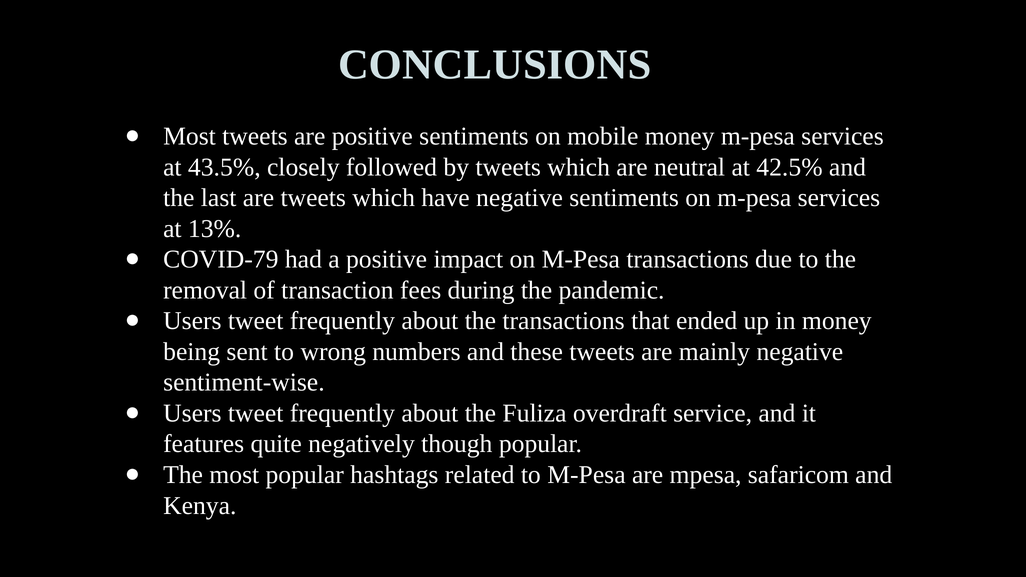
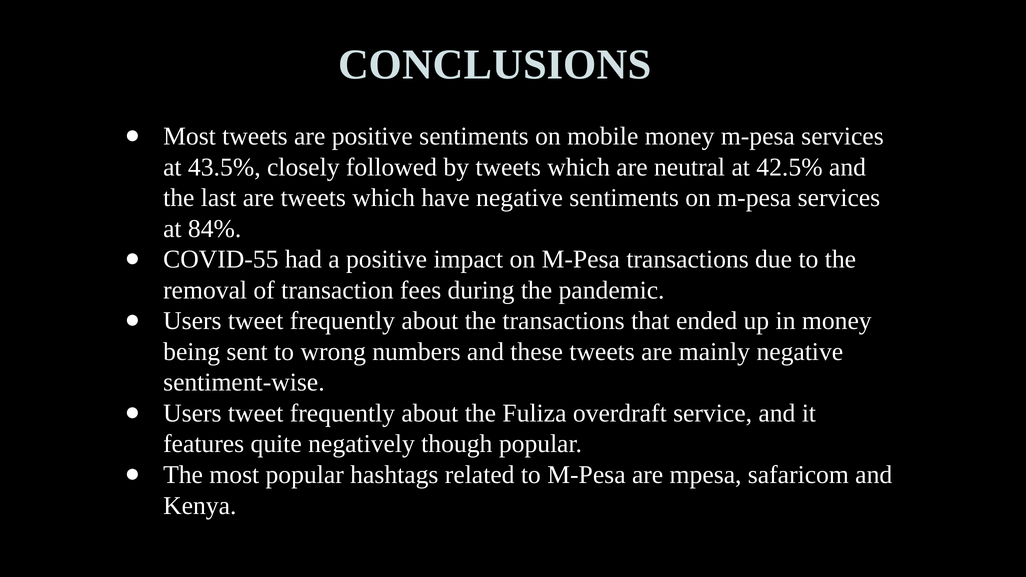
13%: 13% -> 84% (215, 229)
COVID-79: COVID-79 -> COVID-55 (221, 259)
